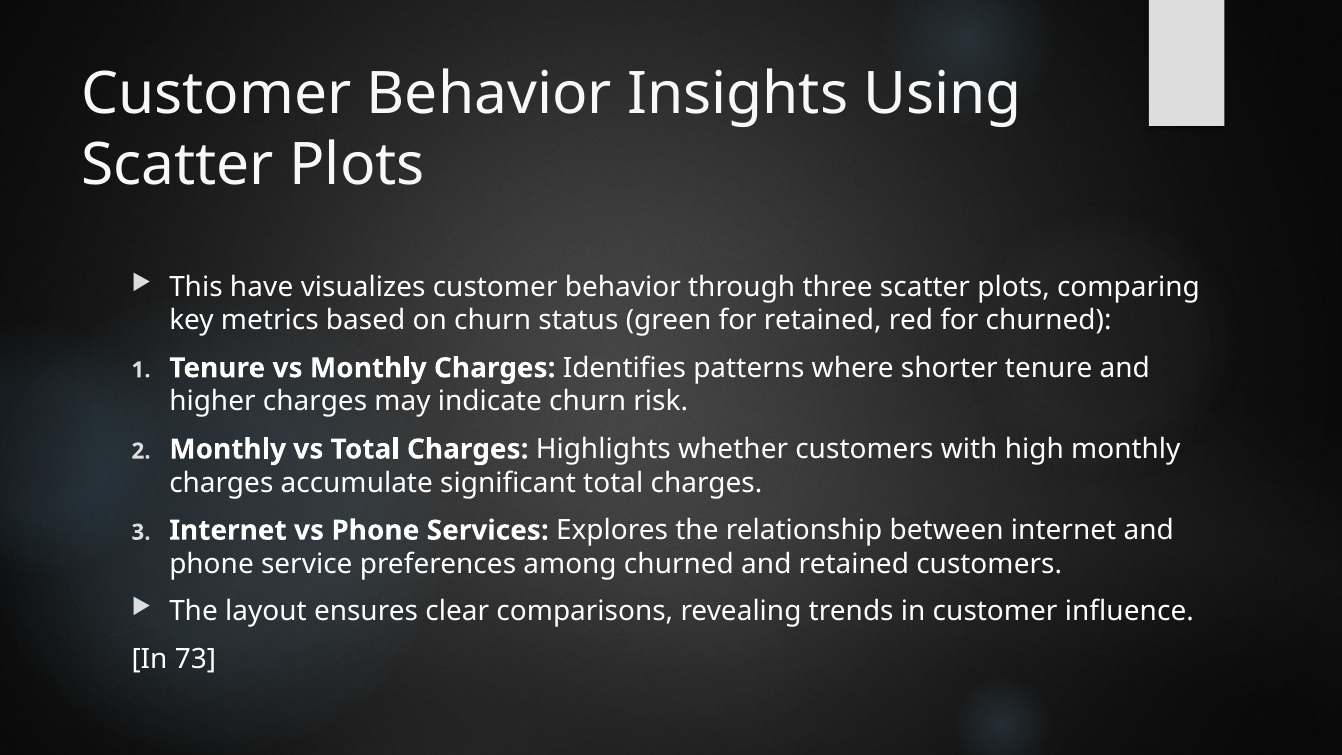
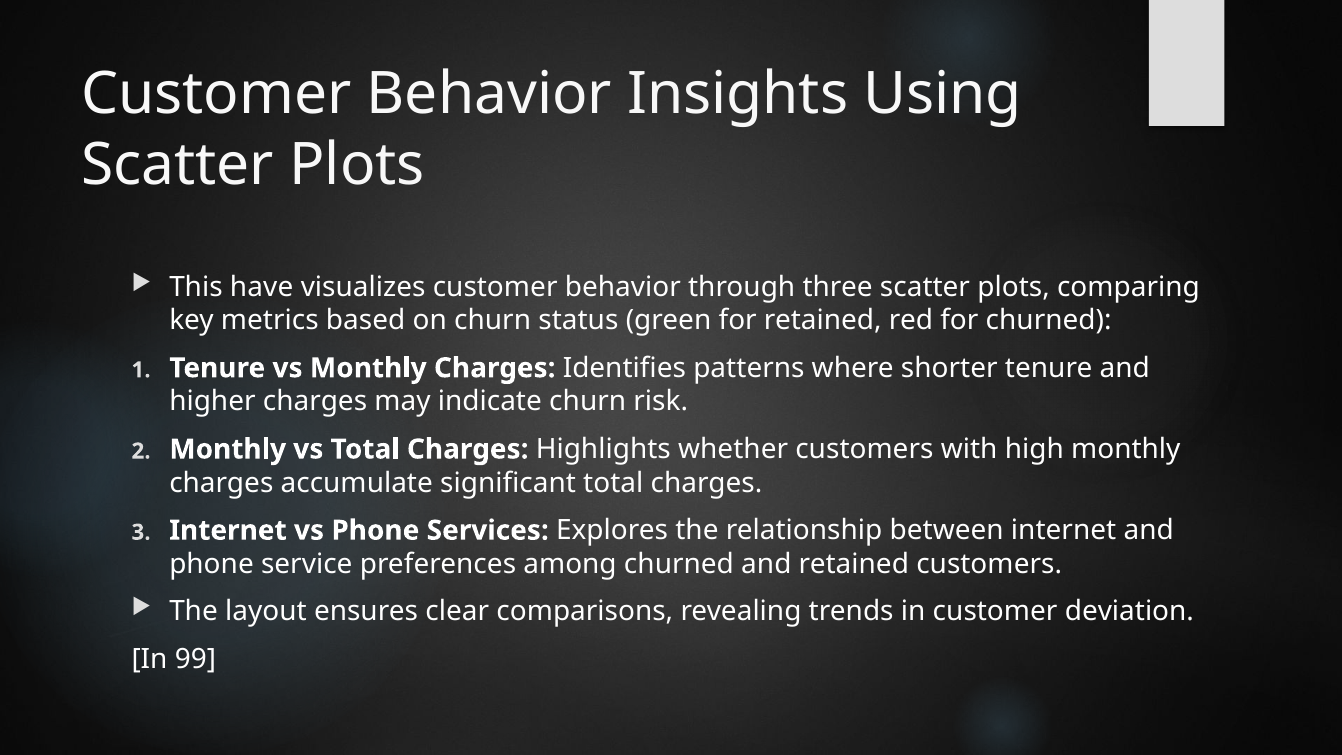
influence: influence -> deviation (1129, 612)
73: 73 -> 99 (195, 659)
